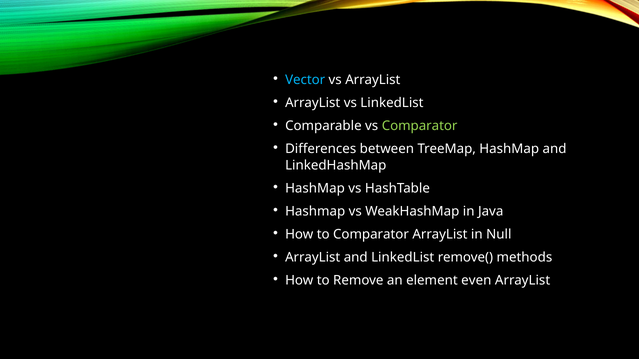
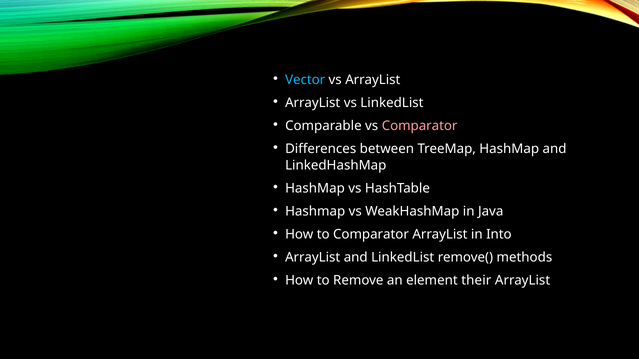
Comparator colour: light green -> pink (420, 126)
Null: Null -> Into (499, 235)
even: even -> their (476, 281)
